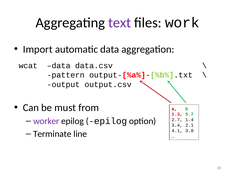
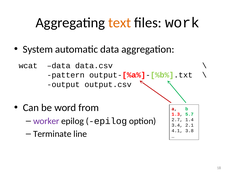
text colour: purple -> orange (120, 23)
Import: Import -> System (38, 49)
must: must -> word (65, 108)
